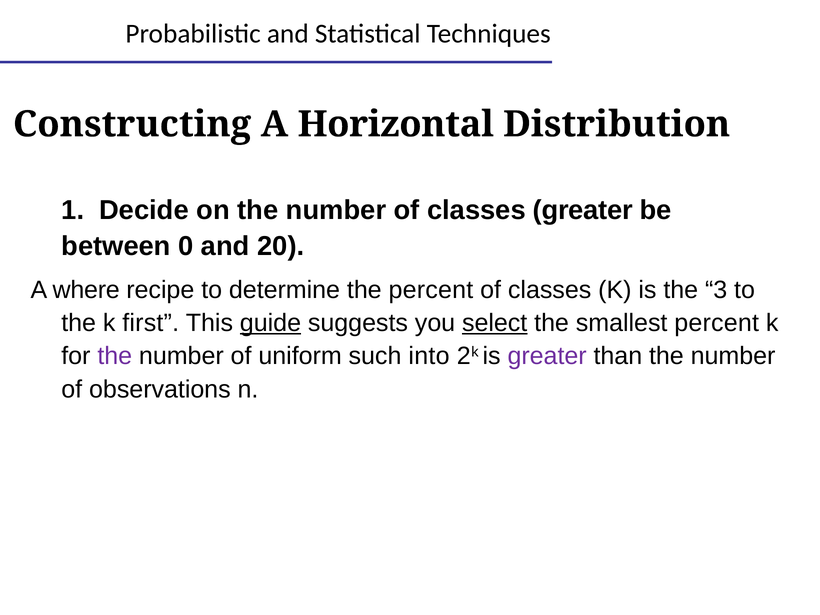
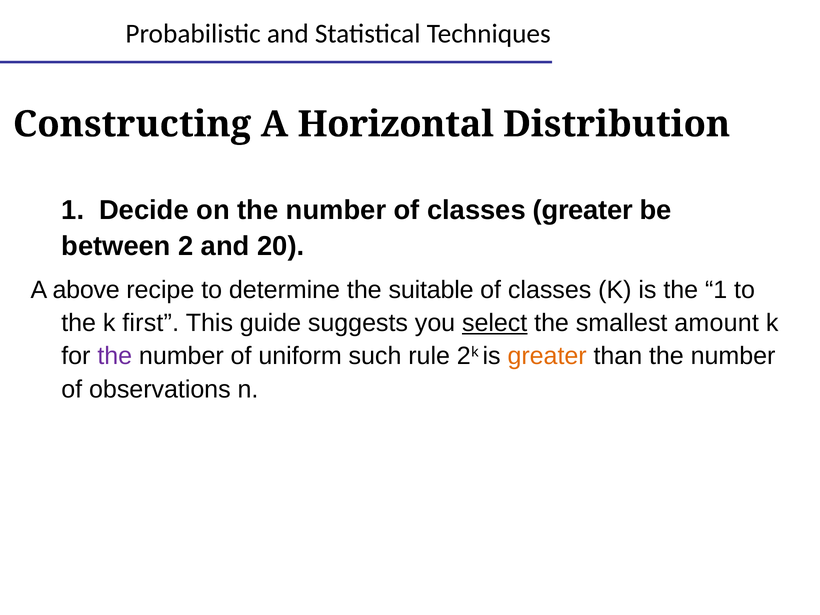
0: 0 -> 2 (186, 246)
where: where -> above (86, 290)
the percent: percent -> suitable (431, 290)
the 3: 3 -> 1 (716, 290)
guide underline: present -> none (270, 323)
smallest percent: percent -> amount (717, 323)
into: into -> rule (429, 356)
greater colour: purple -> orange (547, 356)
